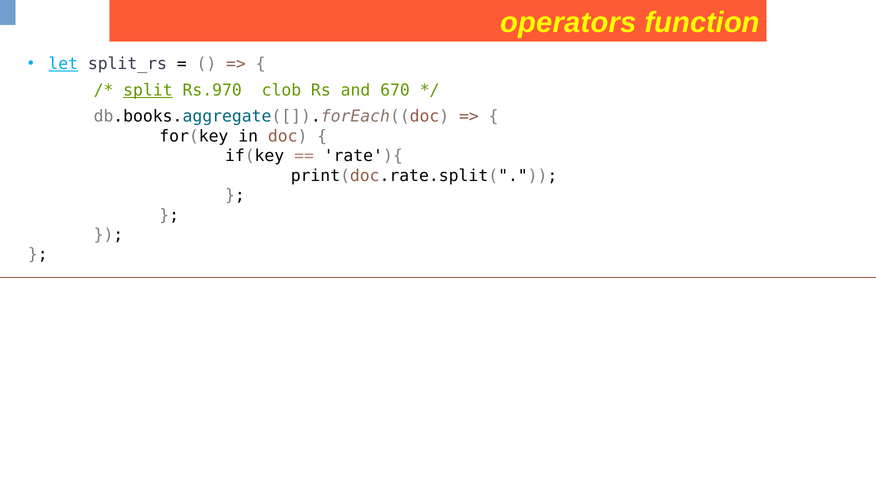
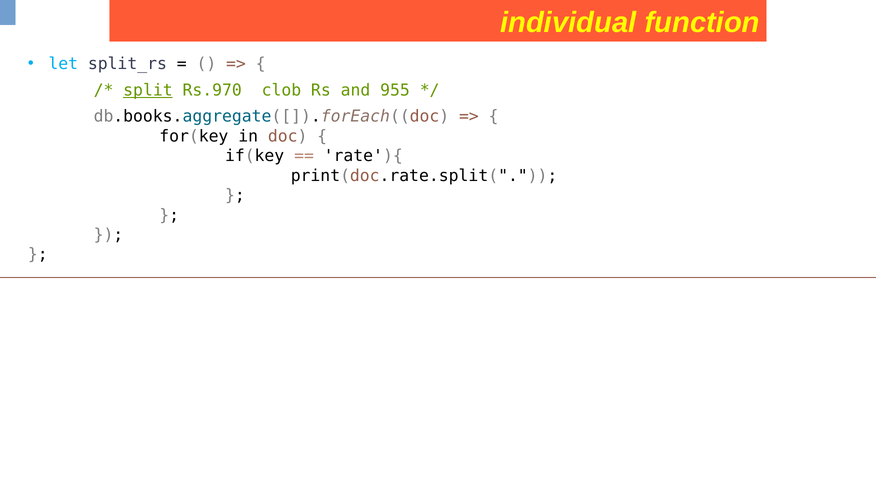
operators: operators -> individual (568, 23)
let underline: present -> none (63, 64)
670: 670 -> 955 (395, 90)
